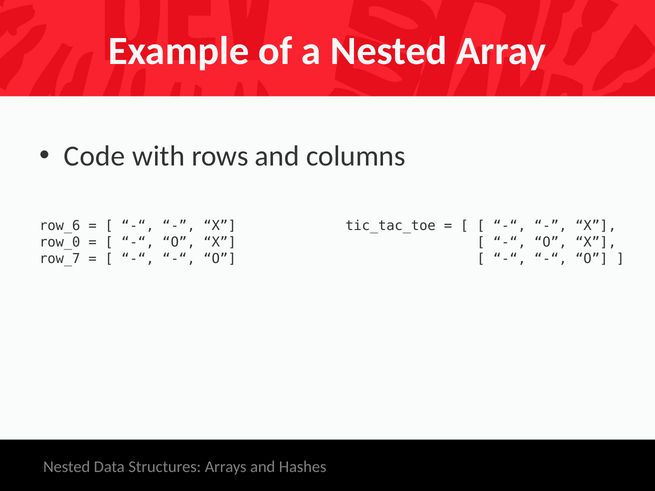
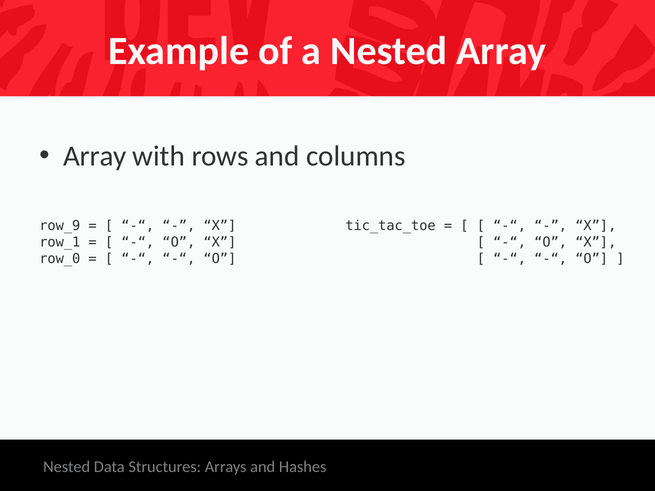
Code: Code -> Array (95, 156)
row_6: row_6 -> row_9 (60, 226)
row_0: row_0 -> row_1 (60, 242)
row_7: row_7 -> row_0 (60, 259)
